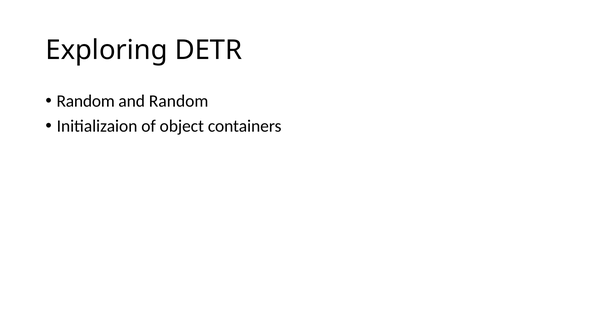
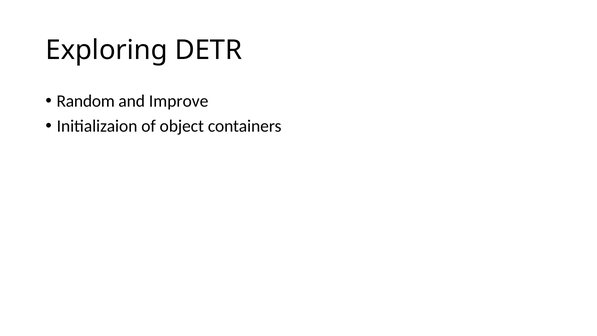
and Random: Random -> Improve (179, 101)
